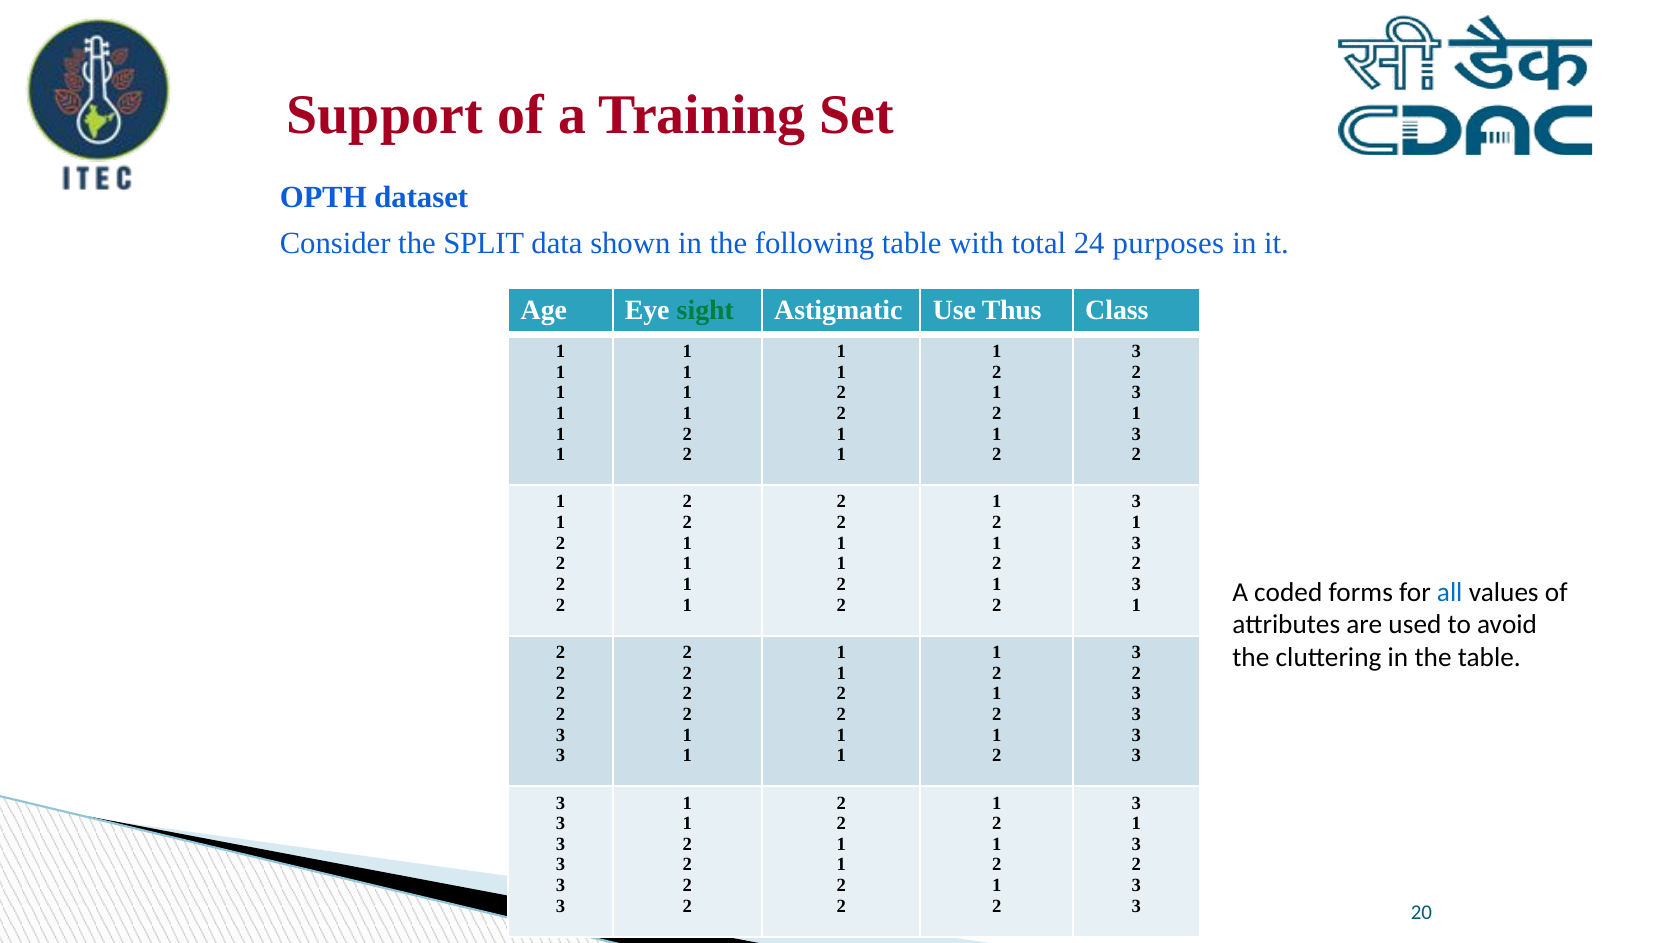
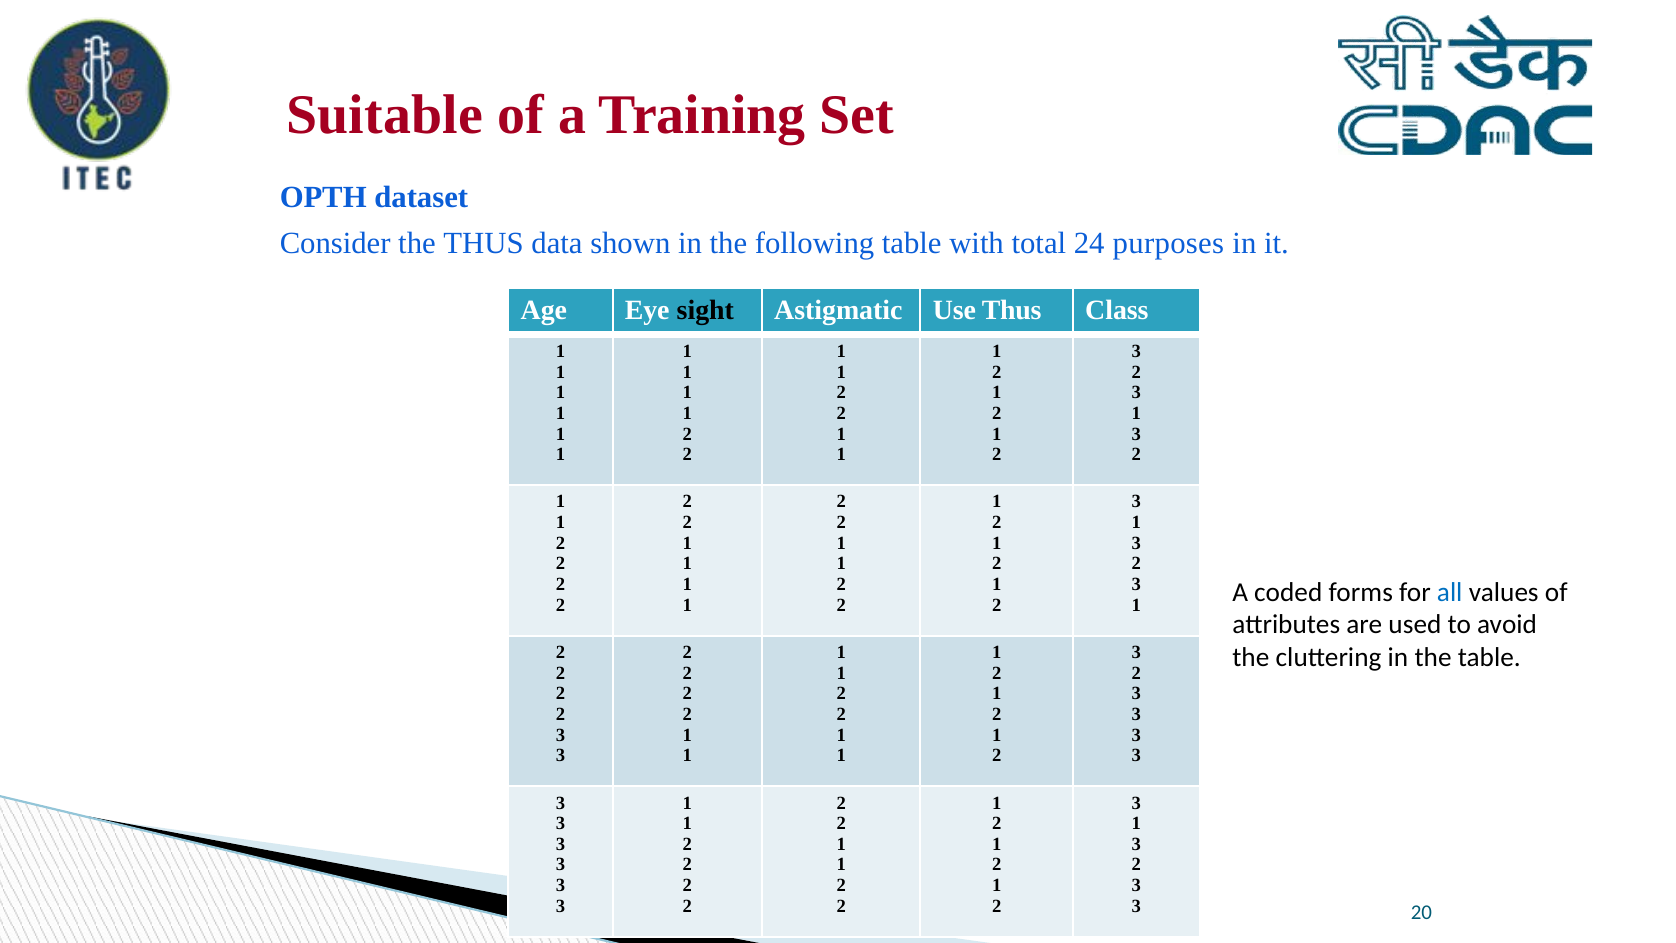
Support: Support -> Suitable (385, 115)
the SPLIT: SPLIT -> THUS (484, 244)
sight colour: green -> black (705, 310)
